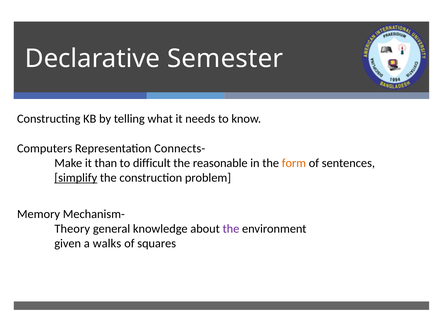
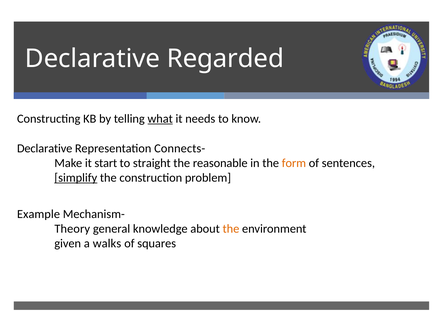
Semester: Semester -> Regarded (225, 59)
what underline: none -> present (160, 119)
Computers: Computers -> Declarative (45, 148)
than: than -> start (106, 163)
difficult: difficult -> straight (152, 163)
Memory: Memory -> Example (38, 214)
the colour: purple -> orange (231, 229)
